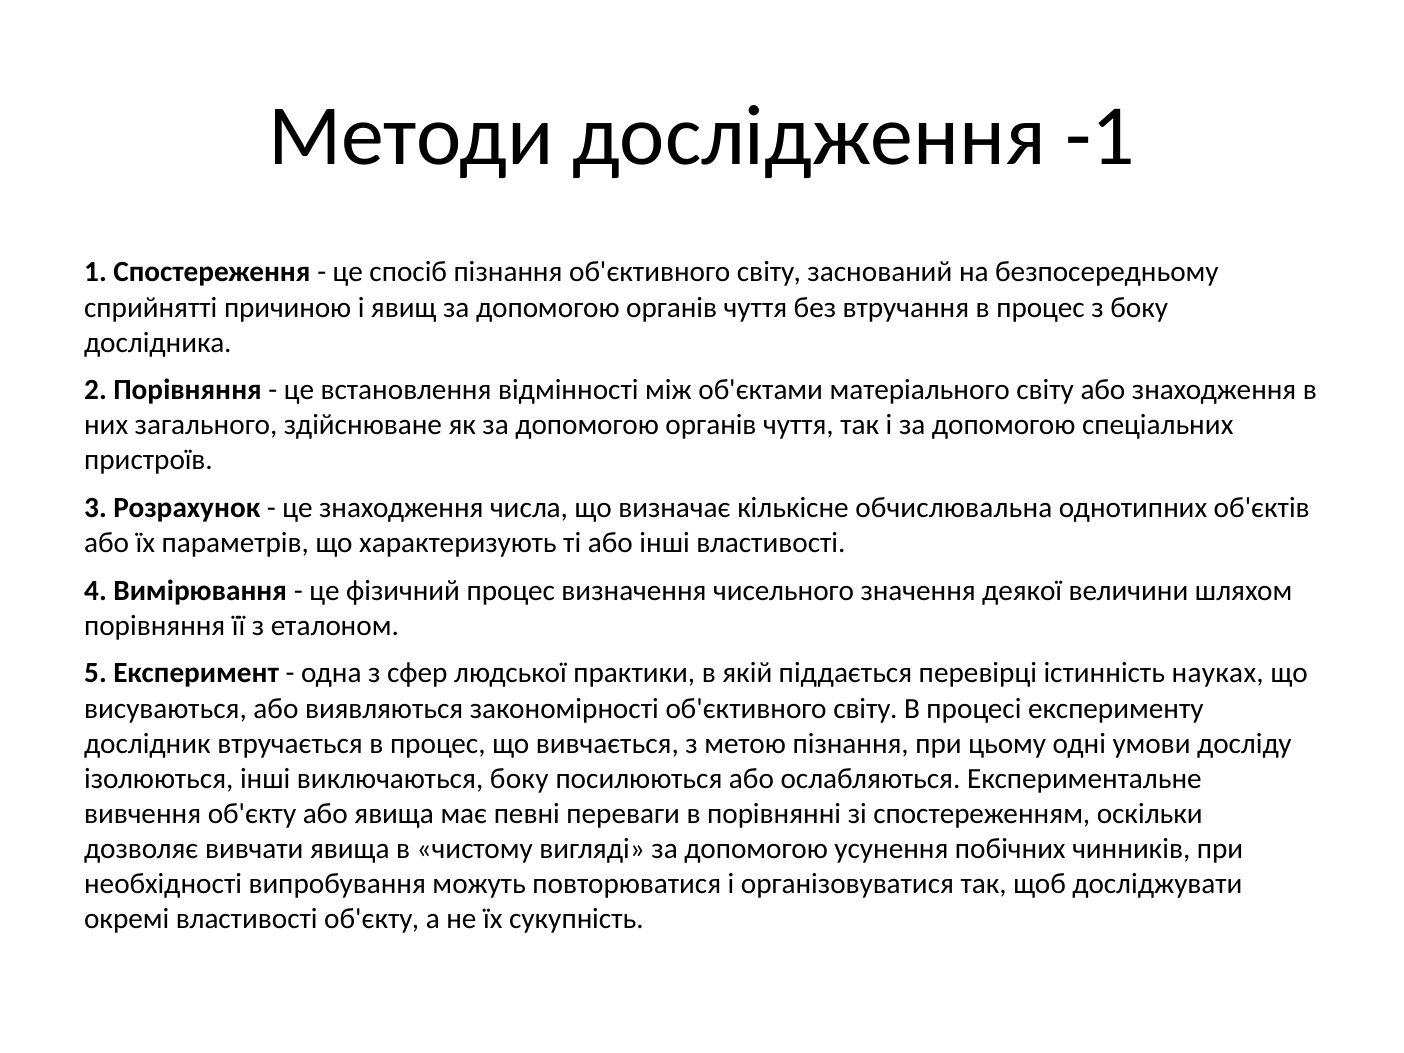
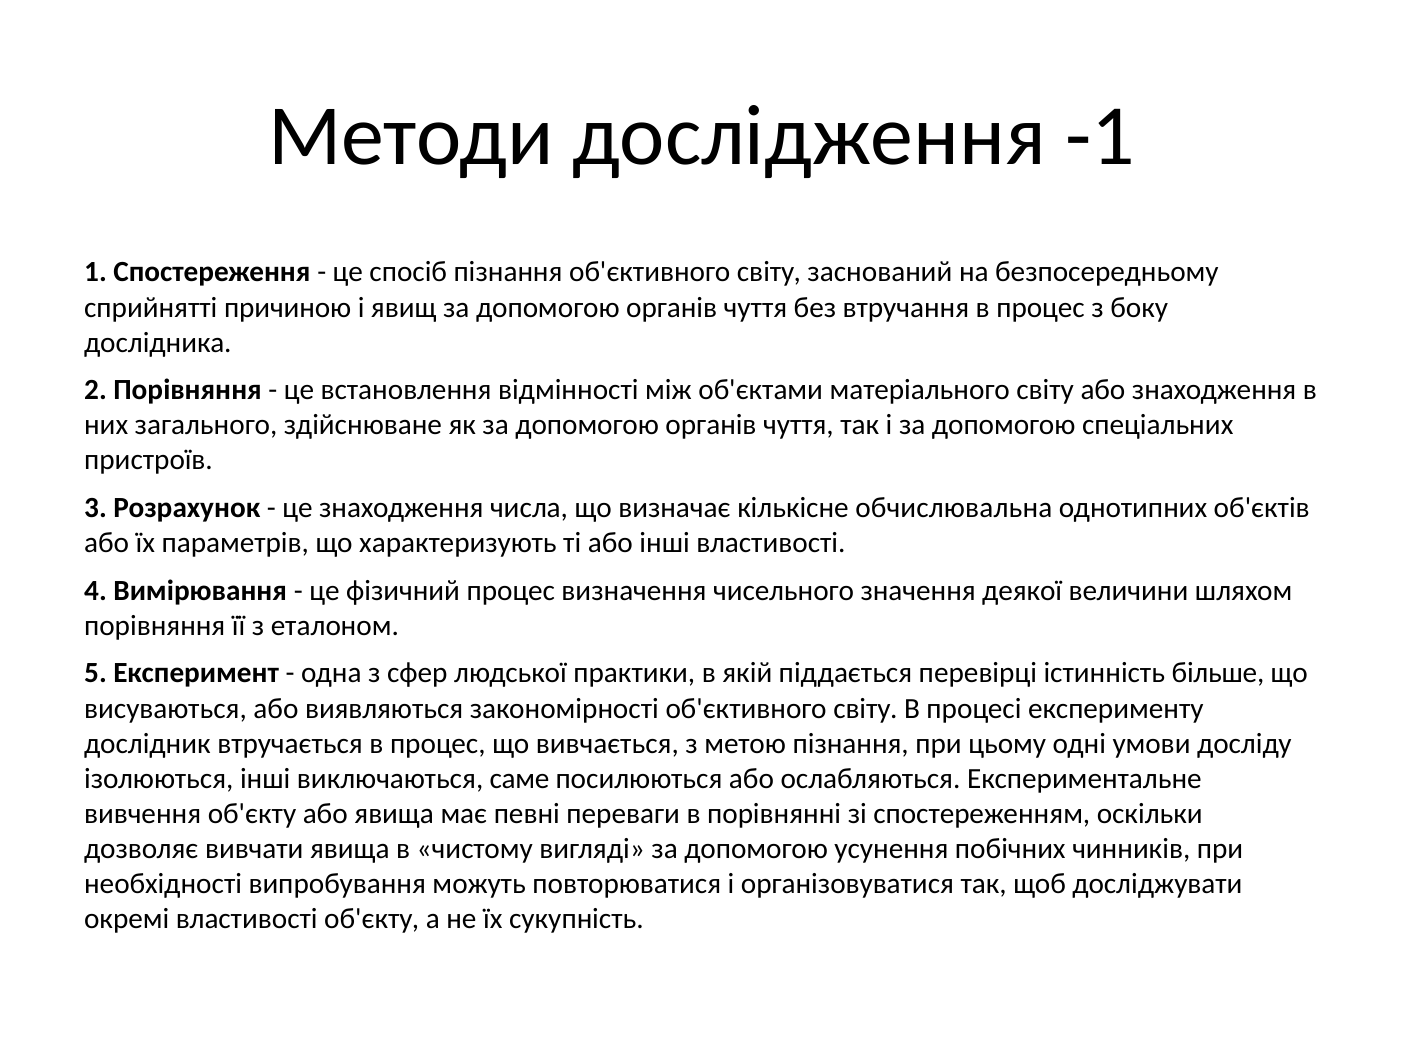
науках: науках -> більше (1218, 673)
виключаються боку: боку -> саме (520, 779)
